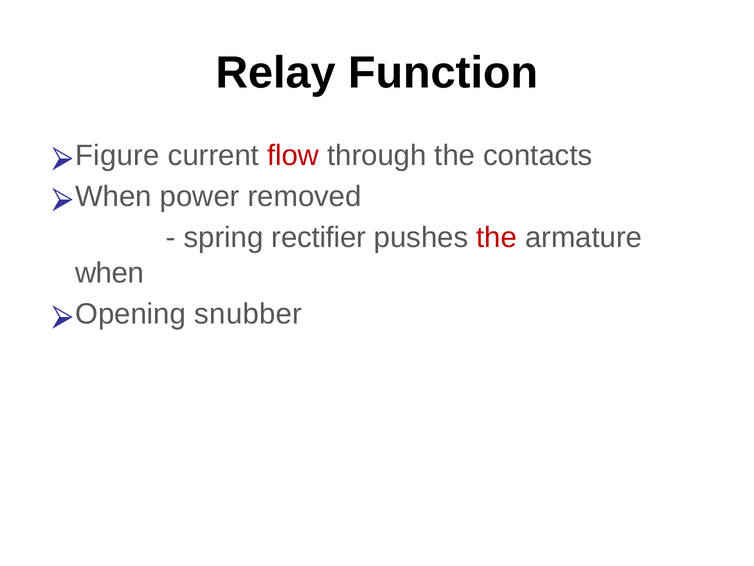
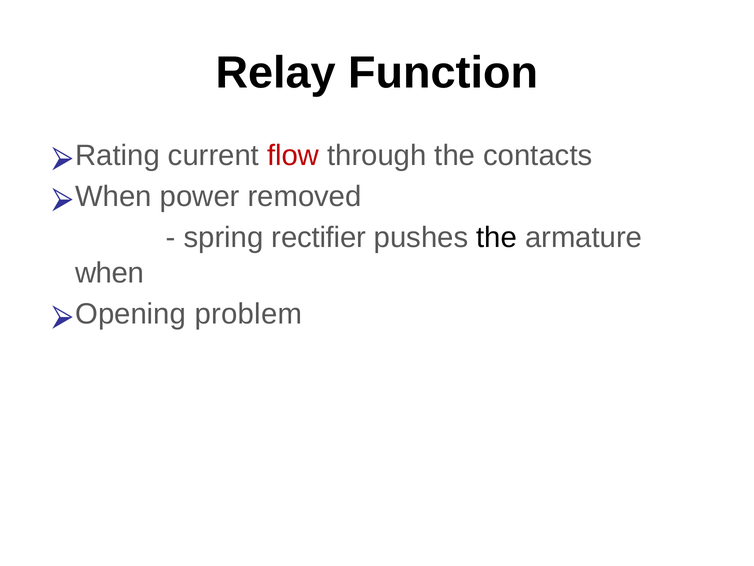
Figure: Figure -> Rating (118, 155)
the colour: red -> black (497, 238)
snubber: snubber -> problem (248, 314)
